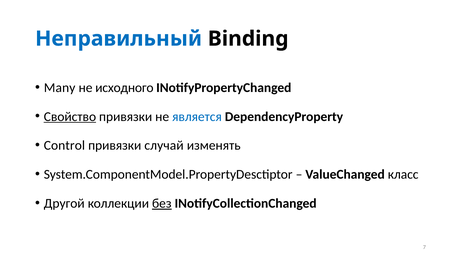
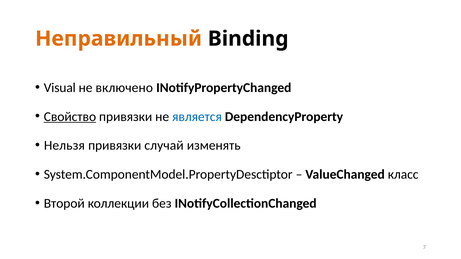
Неправильный colour: blue -> orange (119, 39)
Many: Many -> Visual (60, 88)
исходного: исходного -> включено (124, 88)
Control: Control -> Нельзя (64, 146)
Другой: Другой -> Второй (64, 204)
без underline: present -> none (162, 204)
